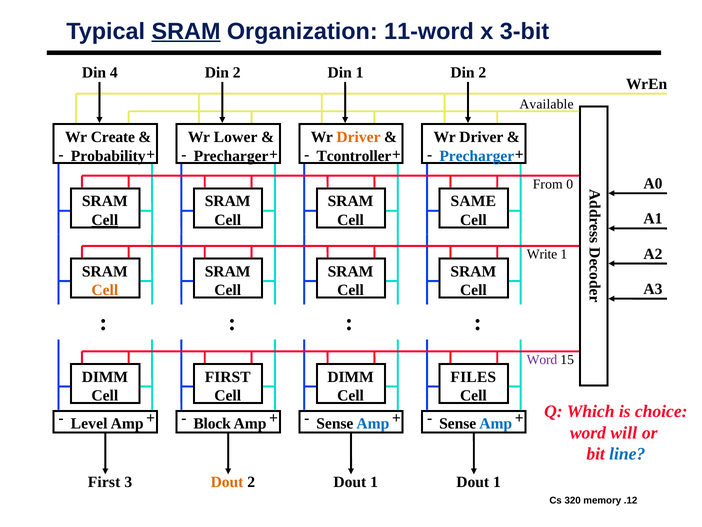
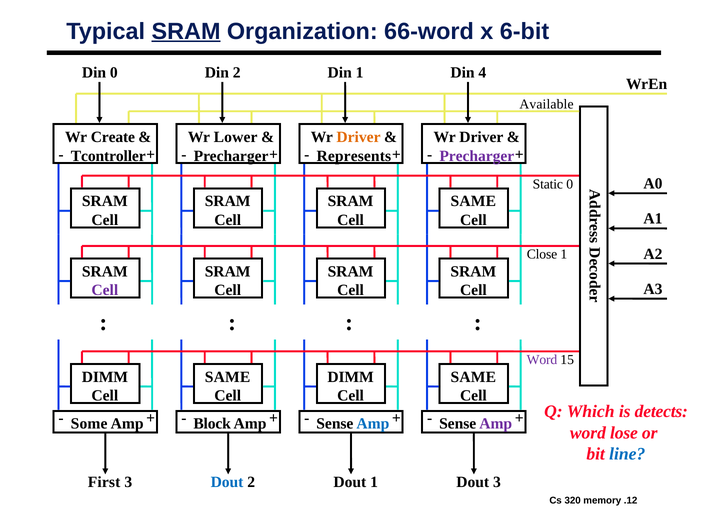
11-word: 11-word -> 66-word (429, 31)
3-bit: 3-bit -> 6-bit (524, 31)
Din 4: 4 -> 0 (114, 72)
2: 2 -> 4 (482, 72)
Probability: Probability -> Tcontroller (108, 156)
Tcontroller: Tcontroller -> Represents (354, 156)
Precharger colour: blue -> purple (477, 156)
From: From -> Static (548, 184)
Cell underline: present -> none (105, 220)
Write: Write -> Close (542, 254)
Cell colour: orange -> purple (105, 290)
FIRST: FIRST -> SAME (228, 377)
FILES: FILES -> SAME (473, 377)
choice: choice -> detects (661, 411)
Level: Level -> Some (89, 423)
Amp colour: blue -> purple (496, 423)
will: will -> lose (624, 432)
Dout colour: orange -> blue (227, 482)
1: 1 -> 3 (497, 482)
